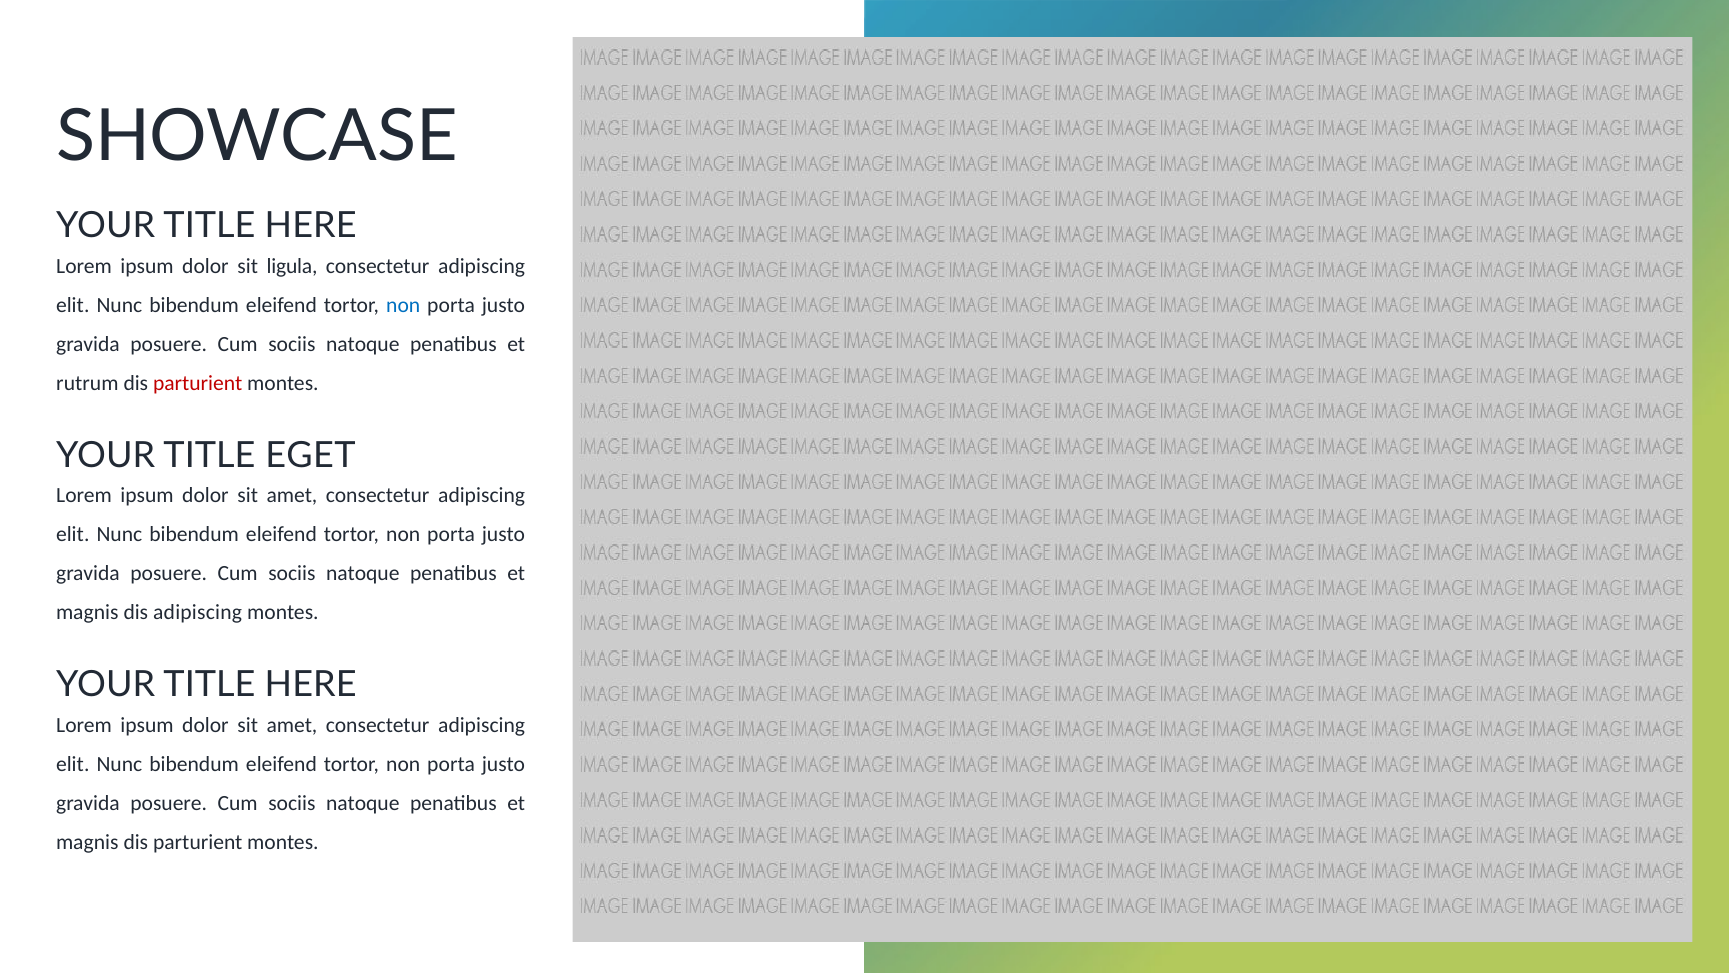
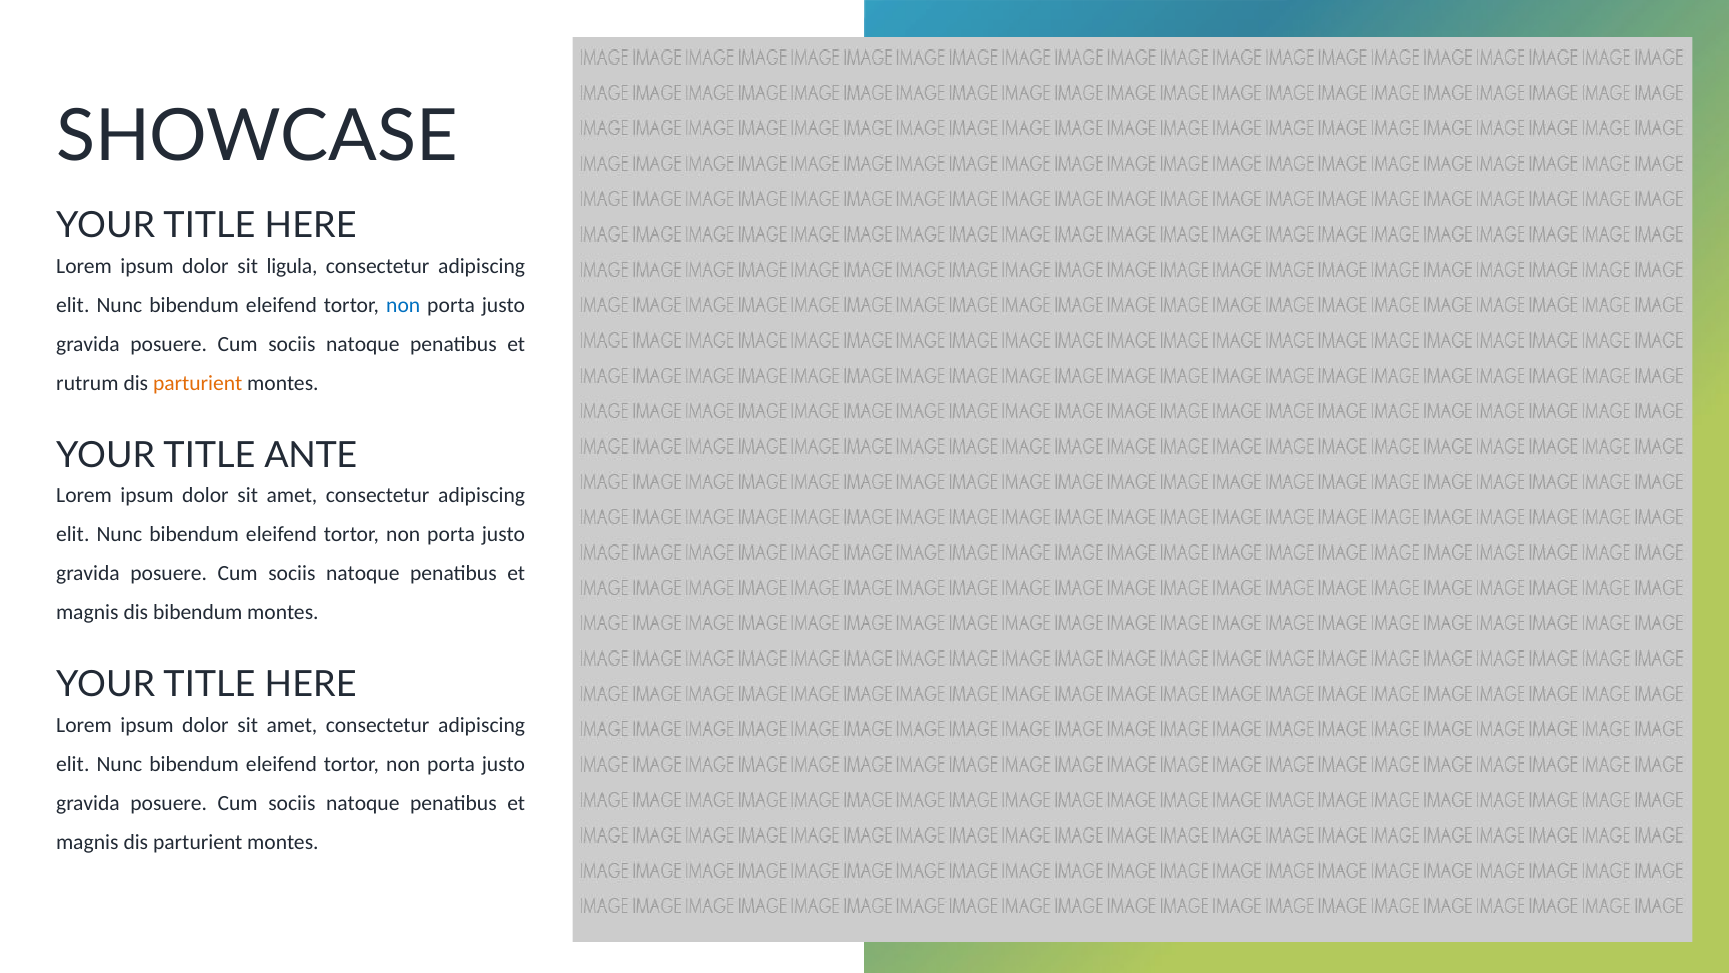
parturient colour: red -> orange (198, 383)
EGET: EGET -> ANTE (311, 455)
dis adipiscing: adipiscing -> bibendum (198, 612)
